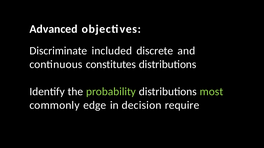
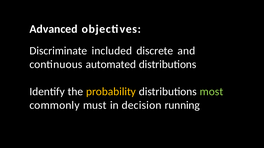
constitutes: constitutes -> automated (111, 64)
probability colour: light green -> yellow (111, 92)
edge: edge -> must (95, 105)
require: require -> running (182, 105)
